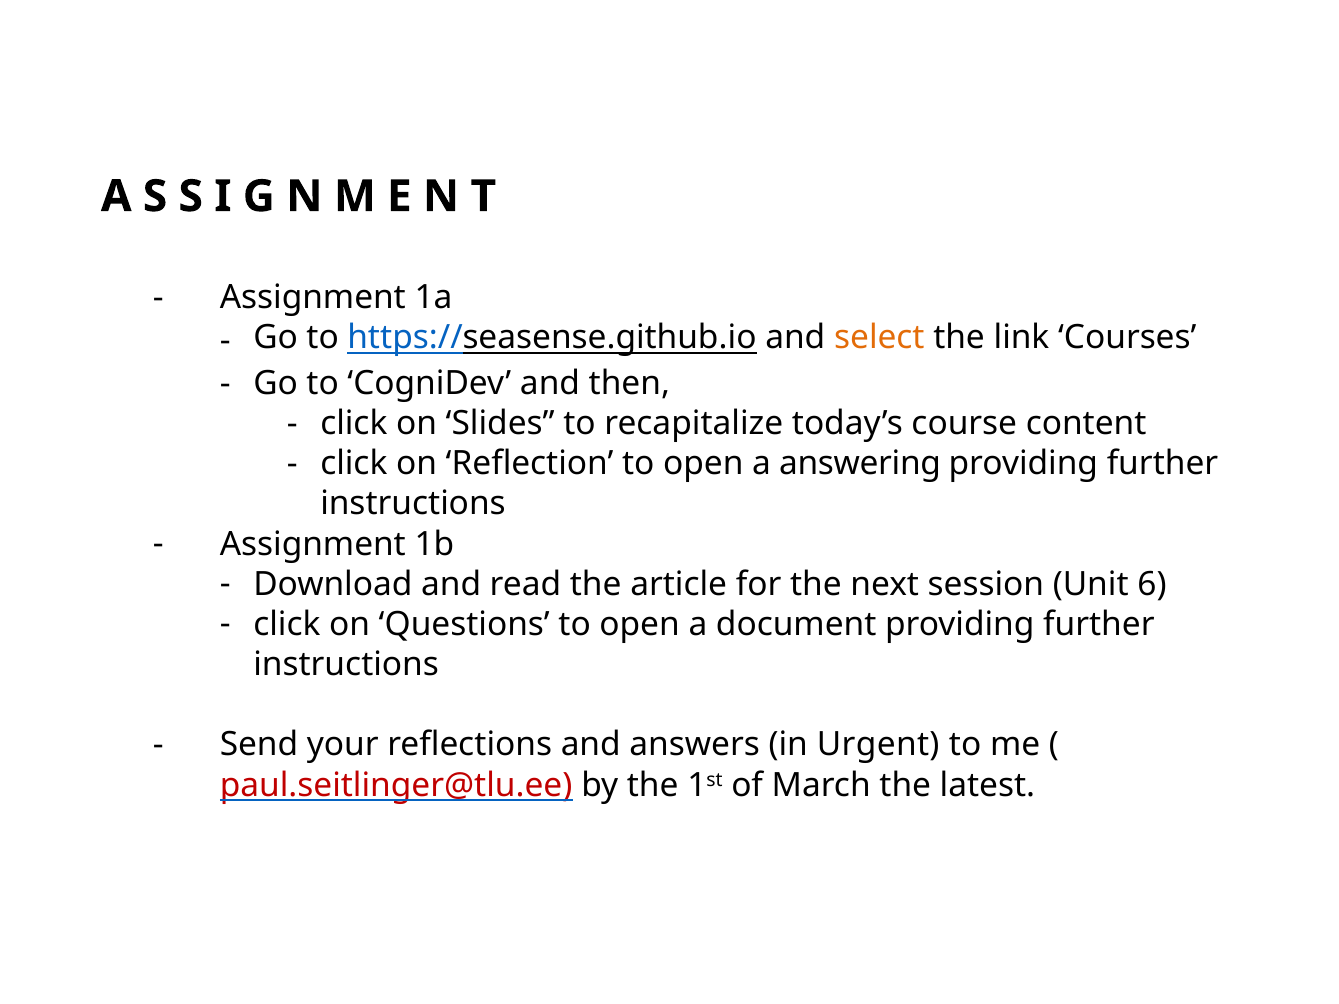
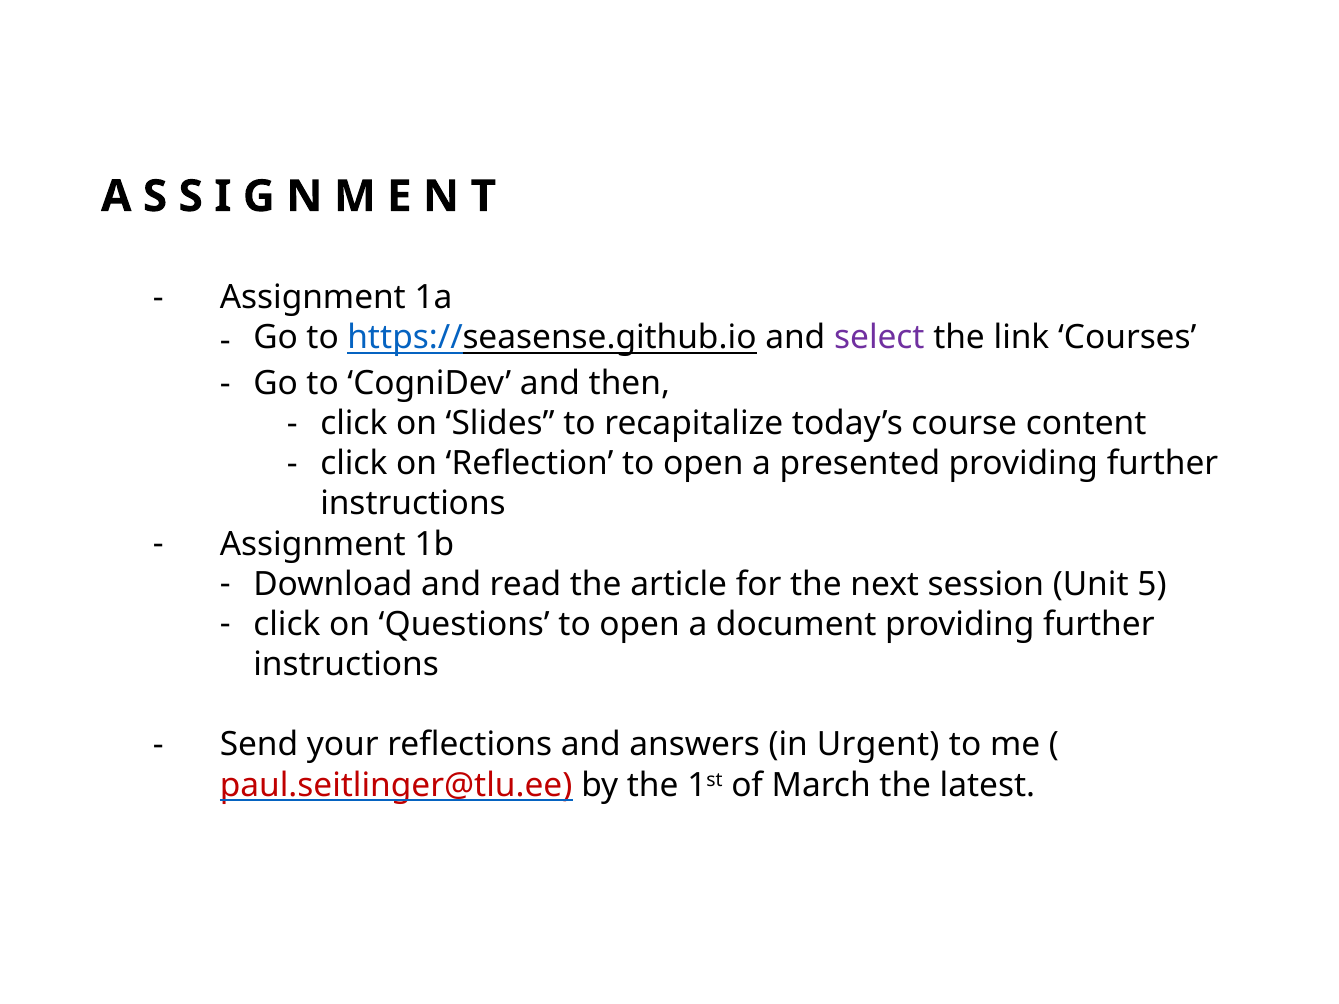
select colour: orange -> purple (879, 338)
answering: answering -> presented (860, 464)
6: 6 -> 5 (1152, 584)
